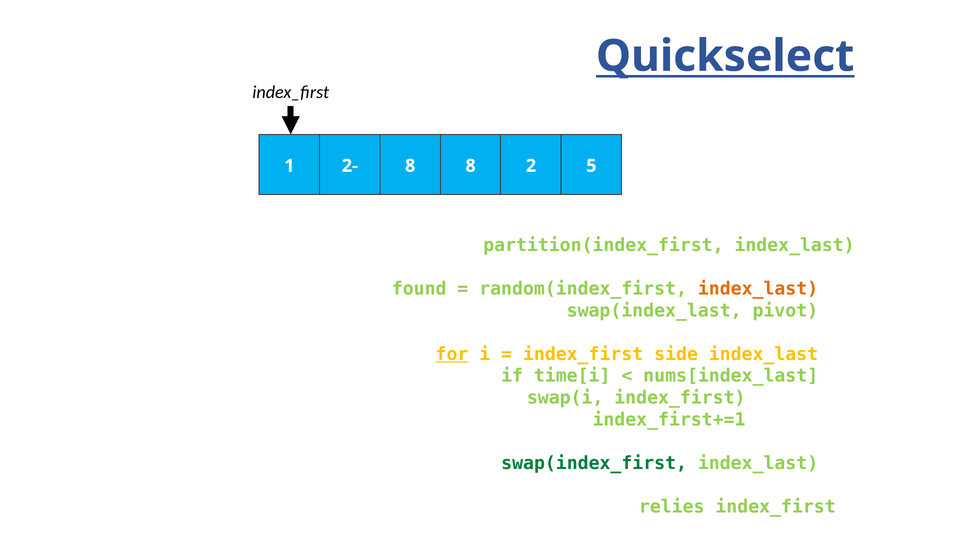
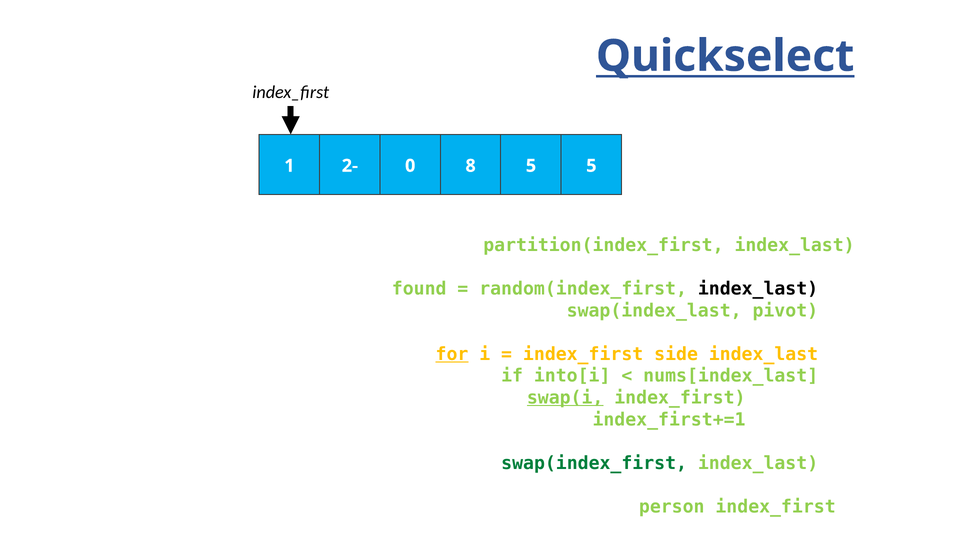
8: 8 -> 0 (410, 166)
8 2: 2 -> 5 (531, 166)
index_last colour: orange -> black (758, 289)
time[i: time[i -> into[i (572, 376)
swap(i underline: none -> present (565, 398)
relies: relies -> person (672, 507)
